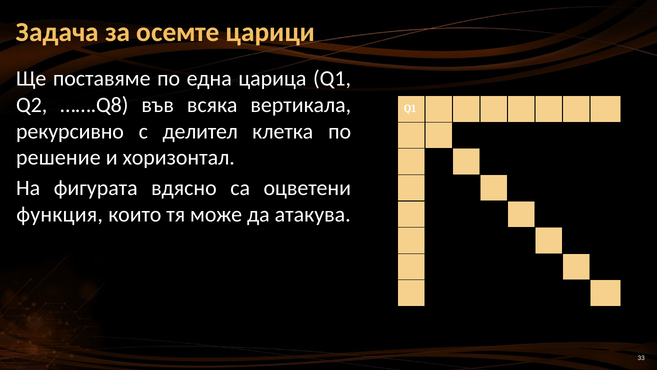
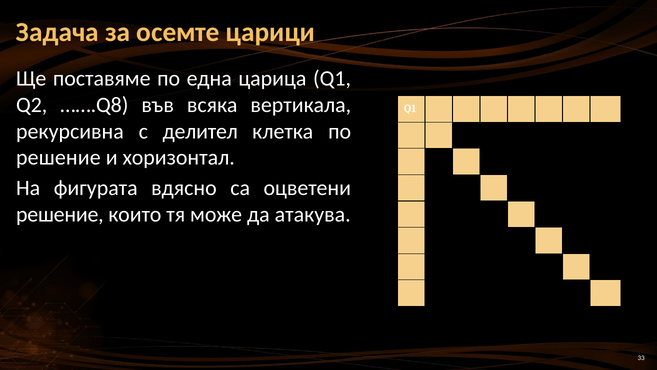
рекурсивно: рекурсивно -> рекурсивна (70, 131)
функция: функция -> решение (60, 214)
